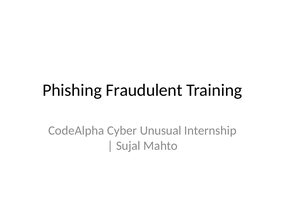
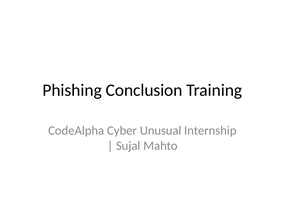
Fraudulent: Fraudulent -> Conclusion (144, 91)
